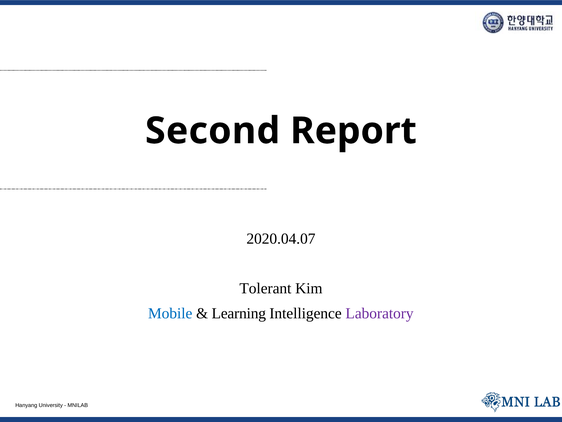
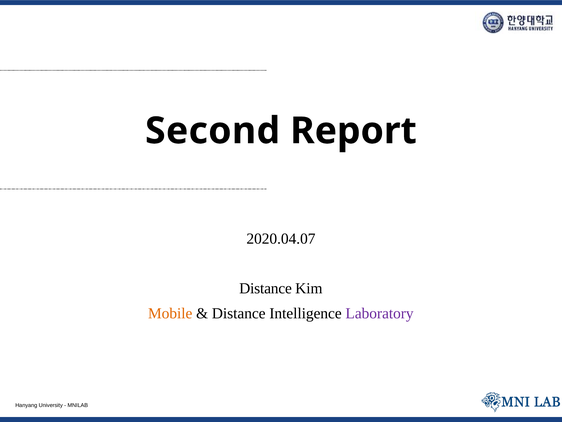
Tolerant: Tolerant -> Distance (266, 288)
Mobile colour: blue -> orange (170, 313)
Learning: Learning -> Distance (239, 313)
